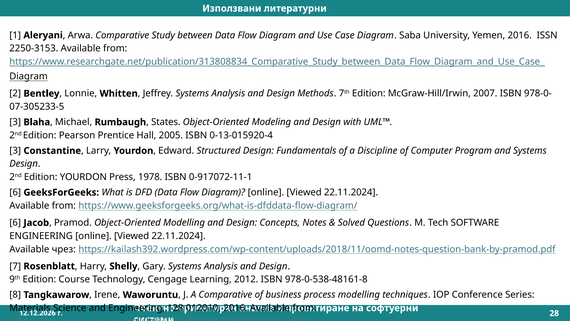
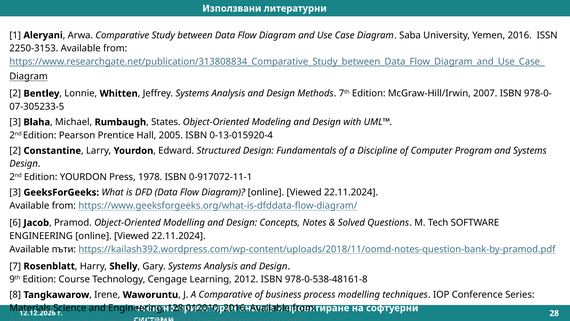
3: 3 -> 2 (15, 151)
6: 6 -> 3 (15, 192)
чрез: чрез -> пъти (64, 249)
